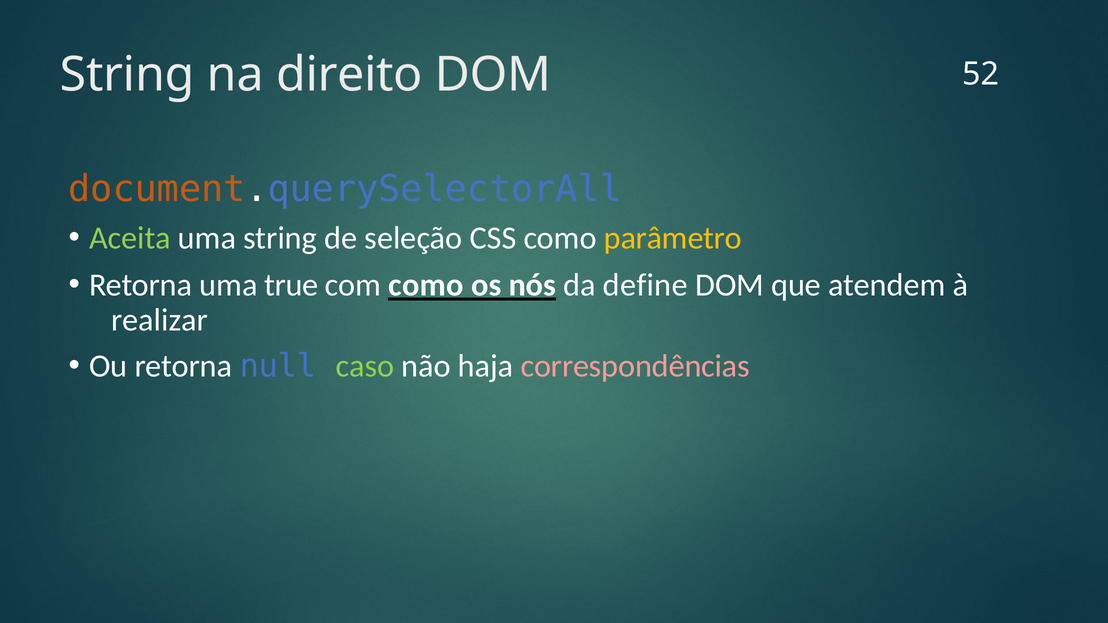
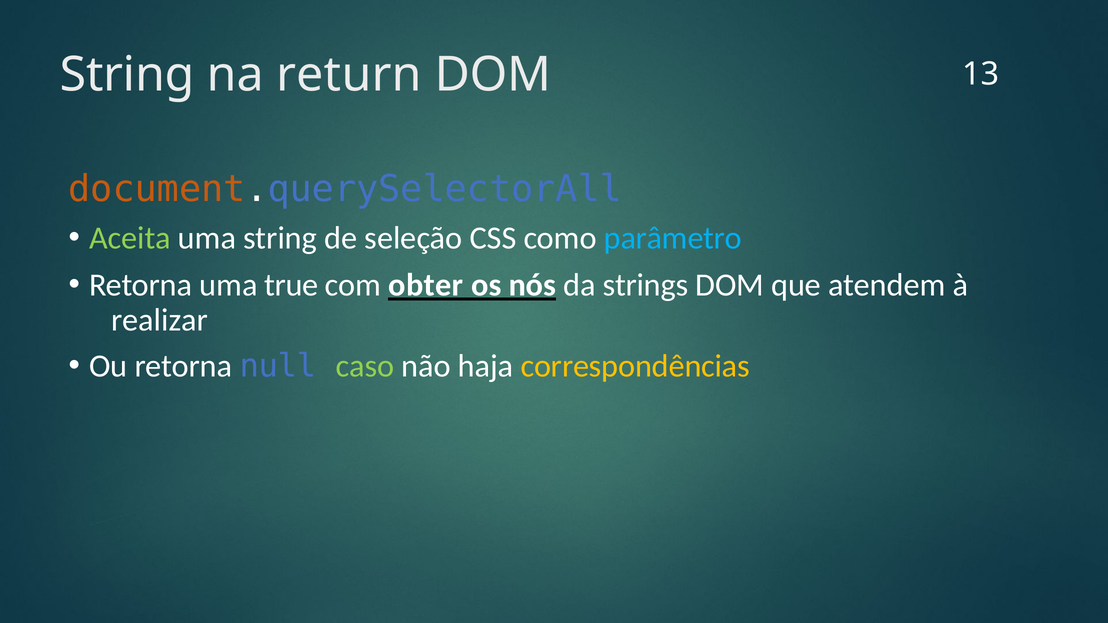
direito: direito -> return (349, 75)
52: 52 -> 13 (981, 74)
parâmetro colour: yellow -> light blue (673, 238)
com como: como -> obter (426, 285)
define: define -> strings (646, 285)
correspondências colour: pink -> yellow (635, 366)
